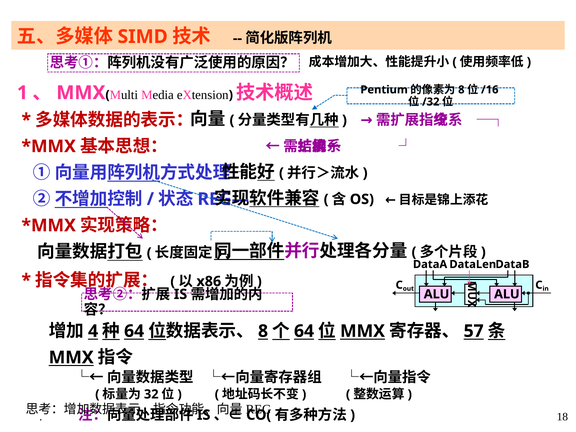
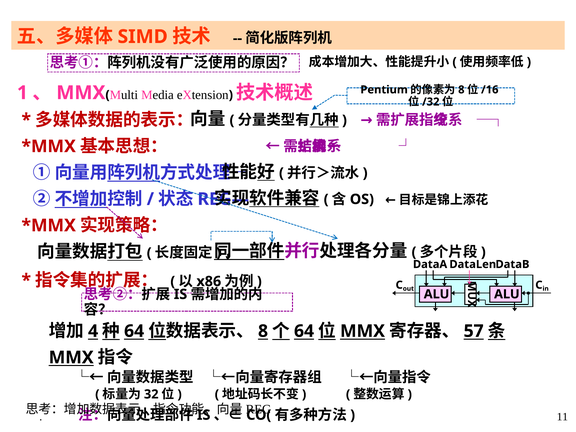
18: 18 -> 11 (562, 417)
